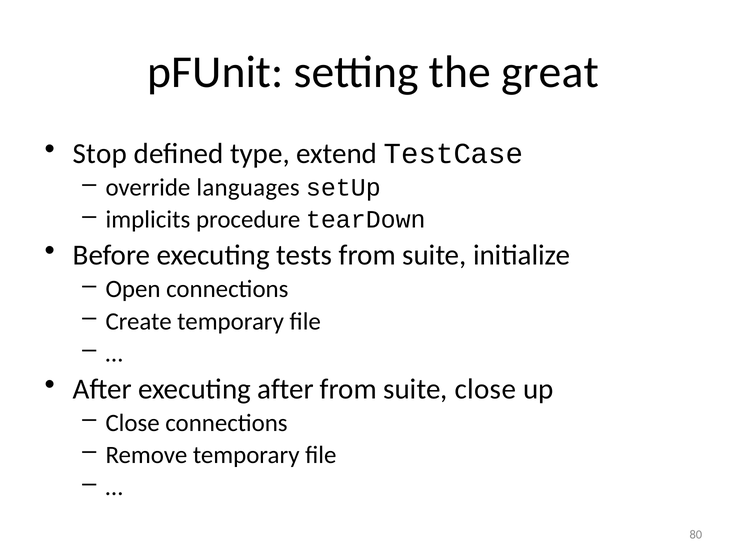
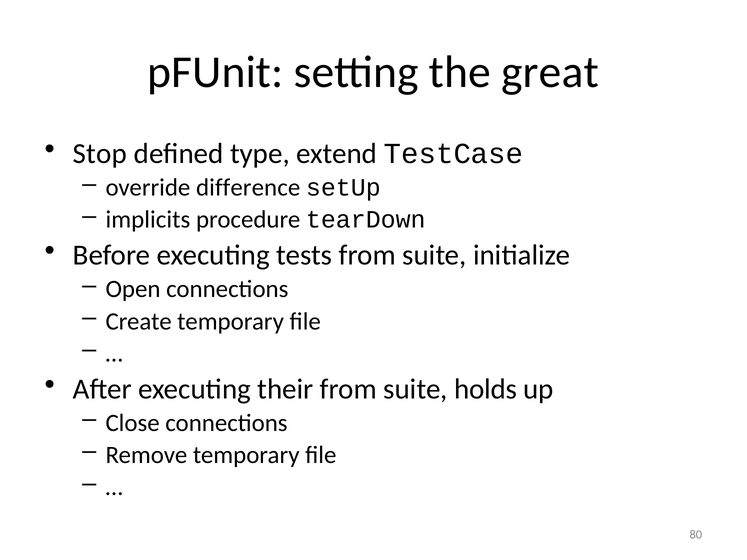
languages: languages -> difference (248, 188)
executing after: after -> their (285, 389)
suite close: close -> holds (486, 389)
